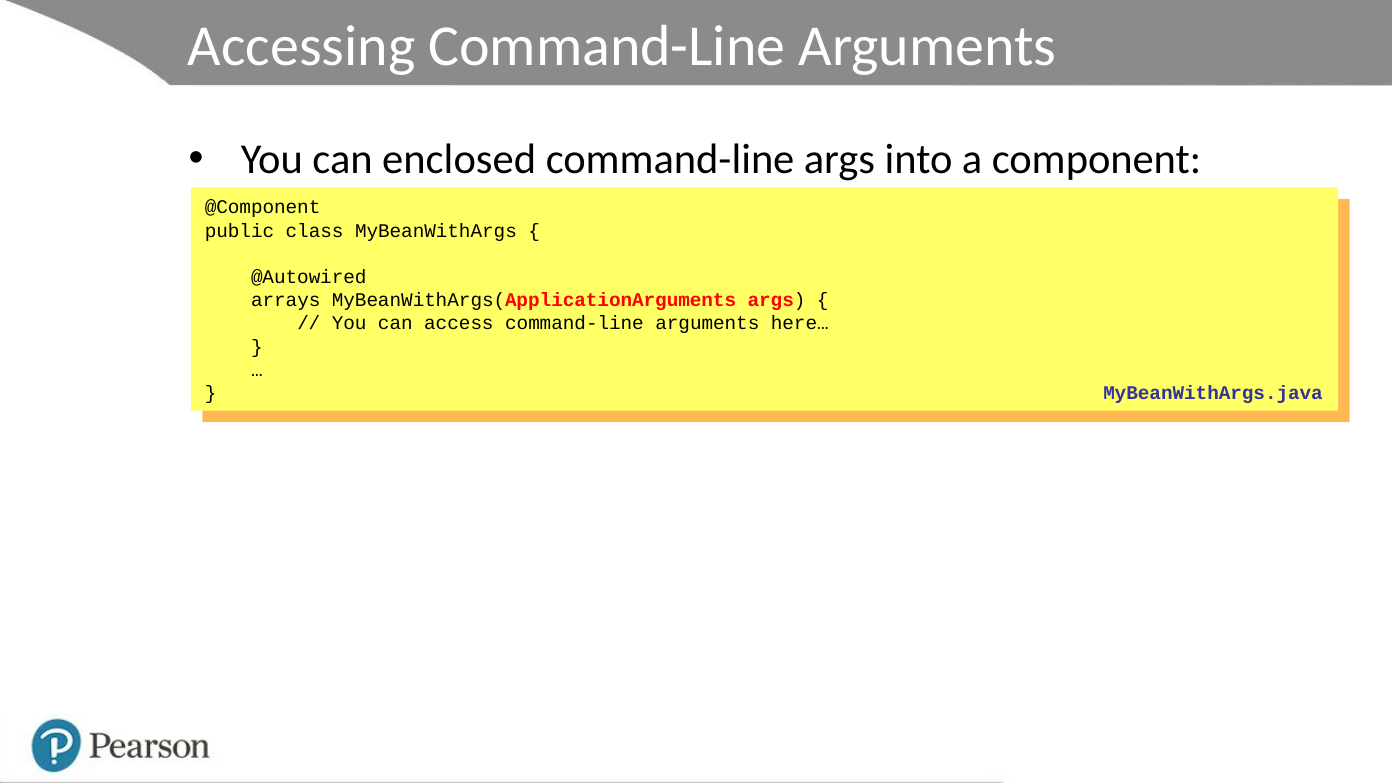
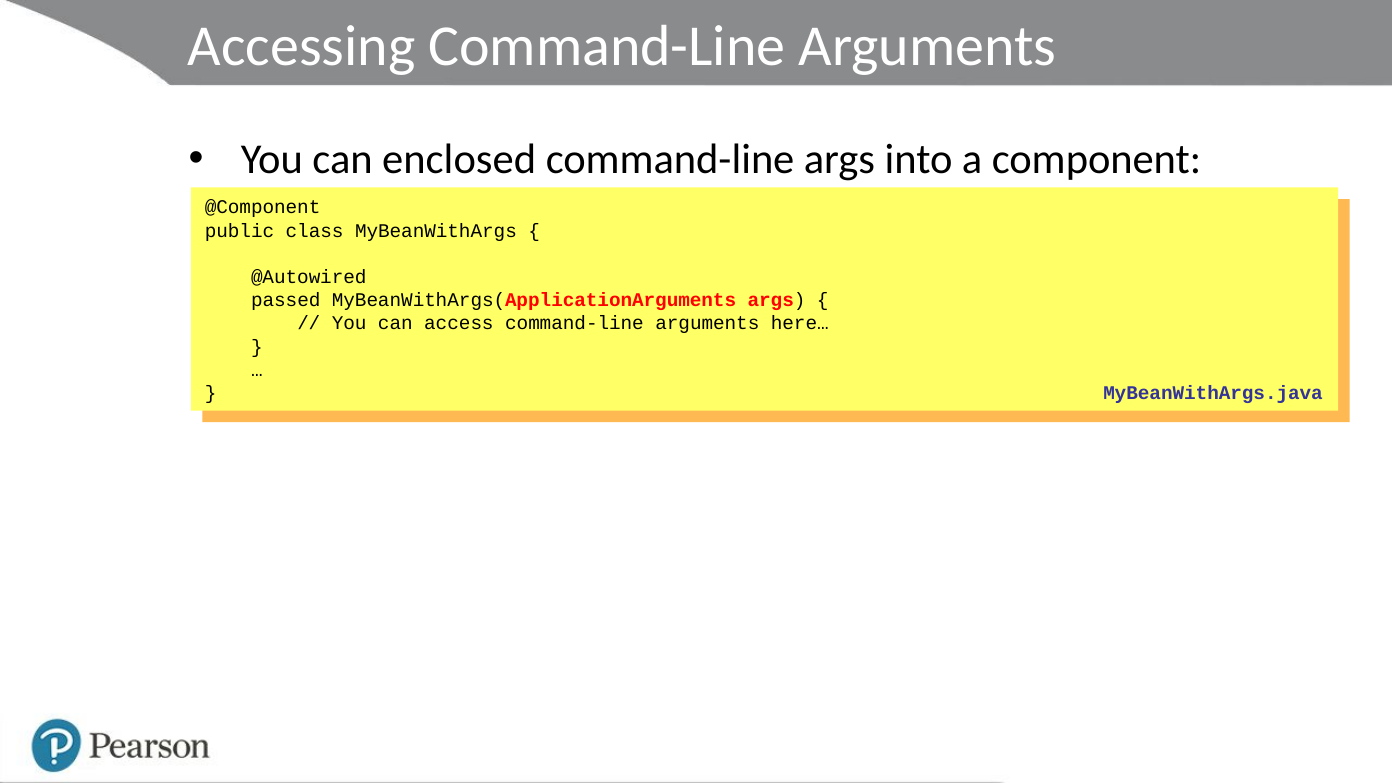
arrays: arrays -> passed (286, 300)
